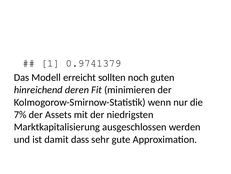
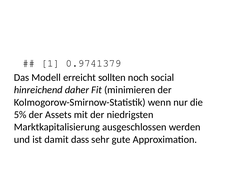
guten: guten -> social (162, 77)
deren: deren -> daher (77, 90)
7%: 7% -> 5% (20, 114)
